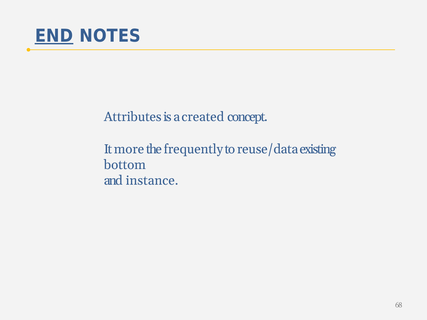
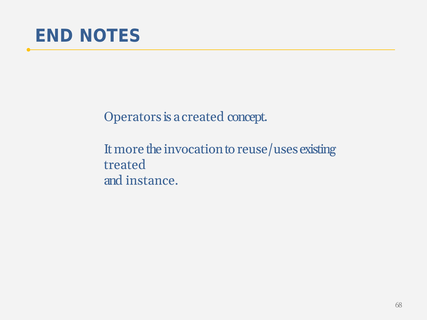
END underline: present -> none (54, 36)
Attributes: Attributes -> Operators (133, 117)
frequently: frequently -> invocation (193, 149)
reuse/data: reuse/data -> reuse/uses (268, 149)
bottom: bottom -> treated (125, 165)
